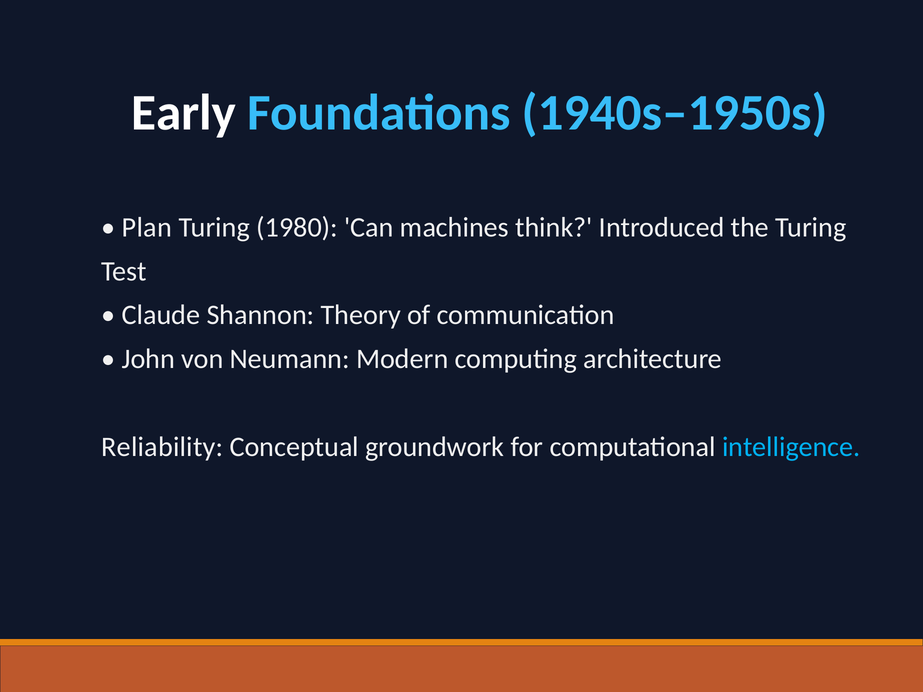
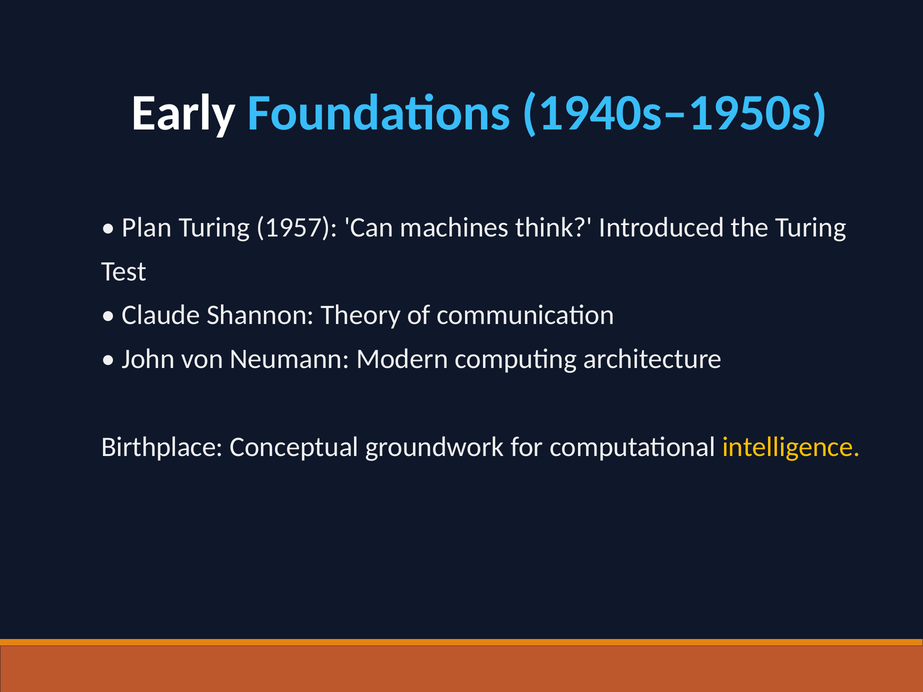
1980: 1980 -> 1957 (297, 227)
Reliability: Reliability -> Birthplace (162, 447)
intelligence colour: light blue -> yellow (791, 447)
